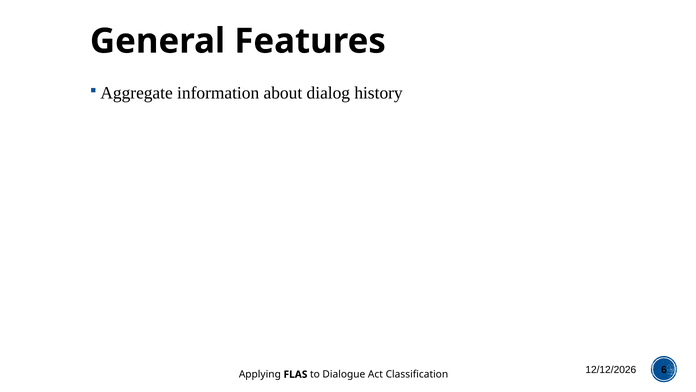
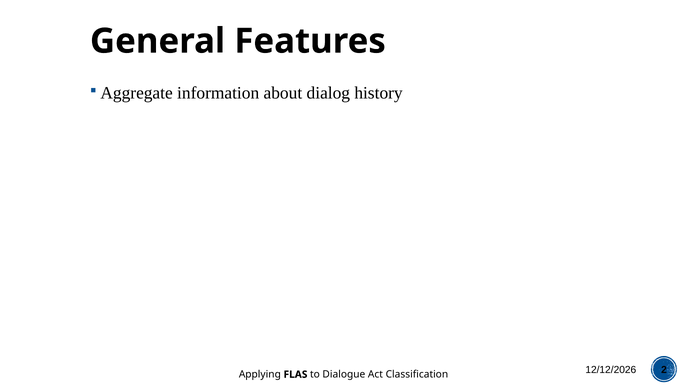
6: 6 -> 2 (664, 369)
